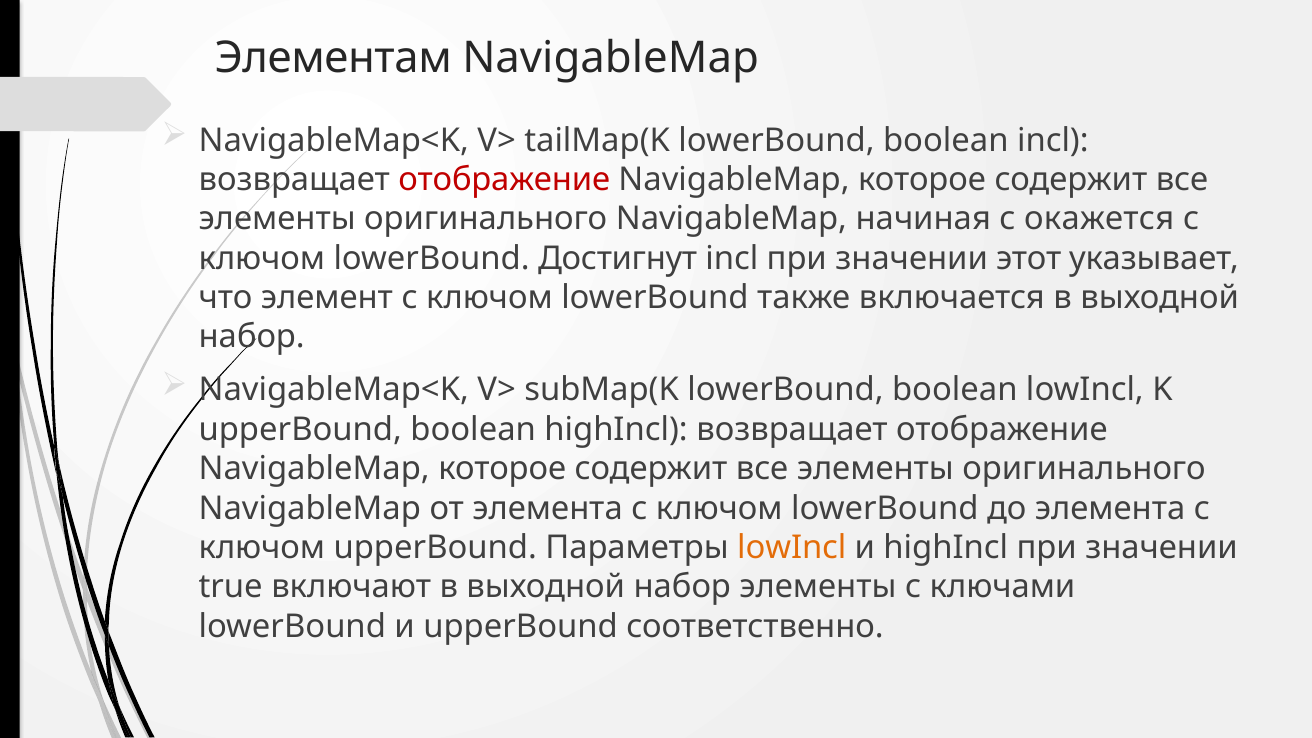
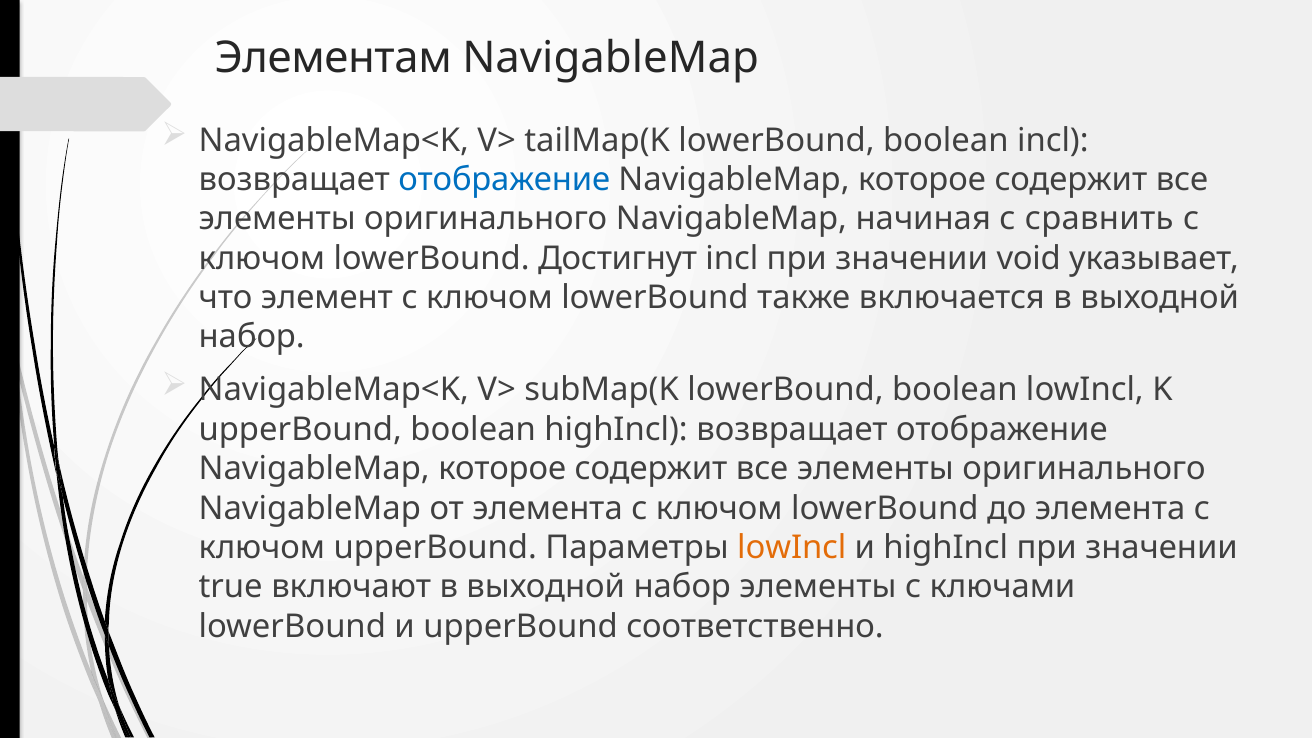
отображение colour: red -> blue (504, 180)
окажется: окажется -> сравнить (1099, 219)
этот: этот -> void (1029, 258)
